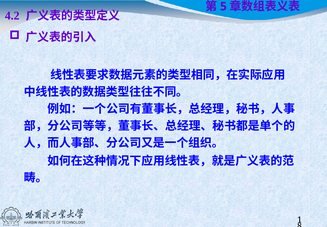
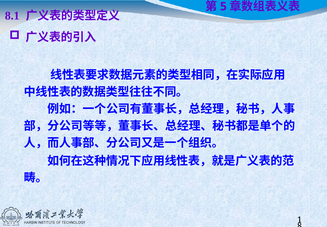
4.2: 4.2 -> 8.1 (12, 16)
